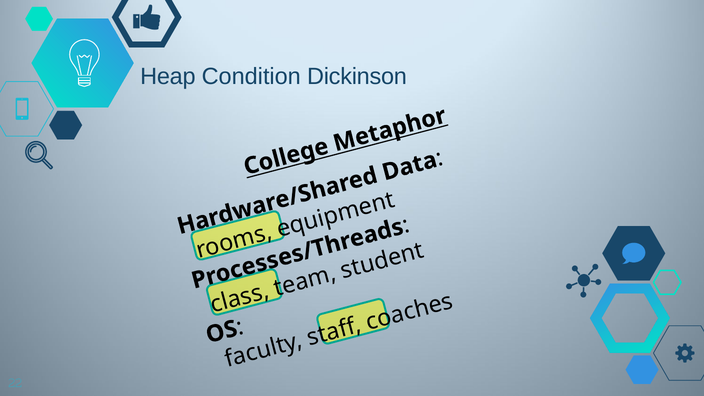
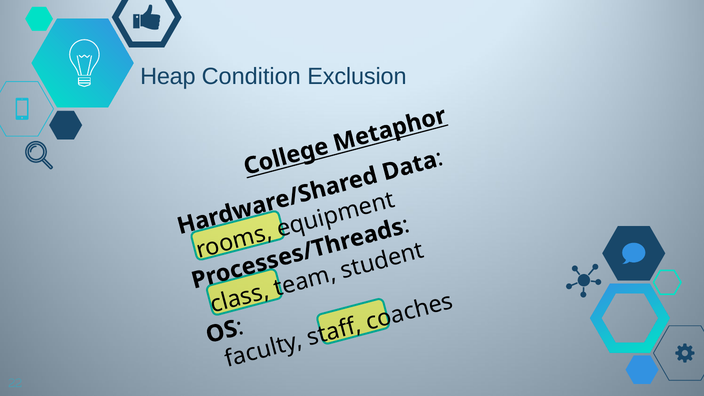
Dickinson: Dickinson -> Exclusion (357, 77)
